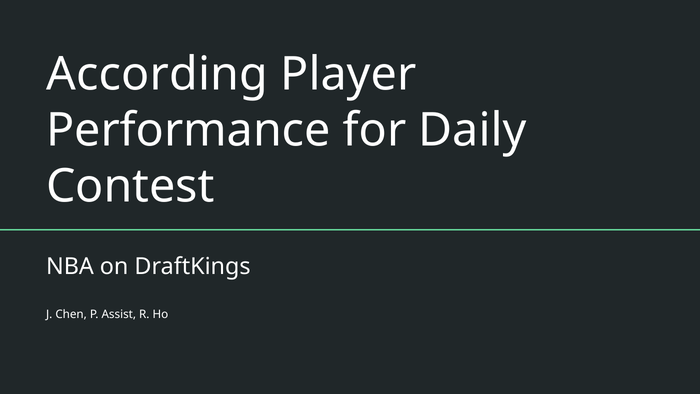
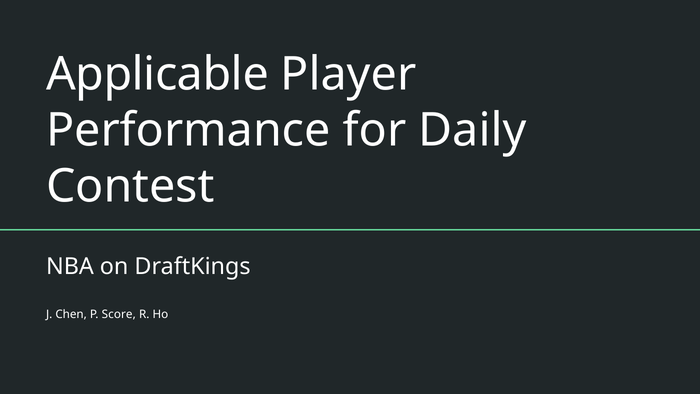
According: According -> Applicable (157, 74)
Assist: Assist -> Score (119, 314)
